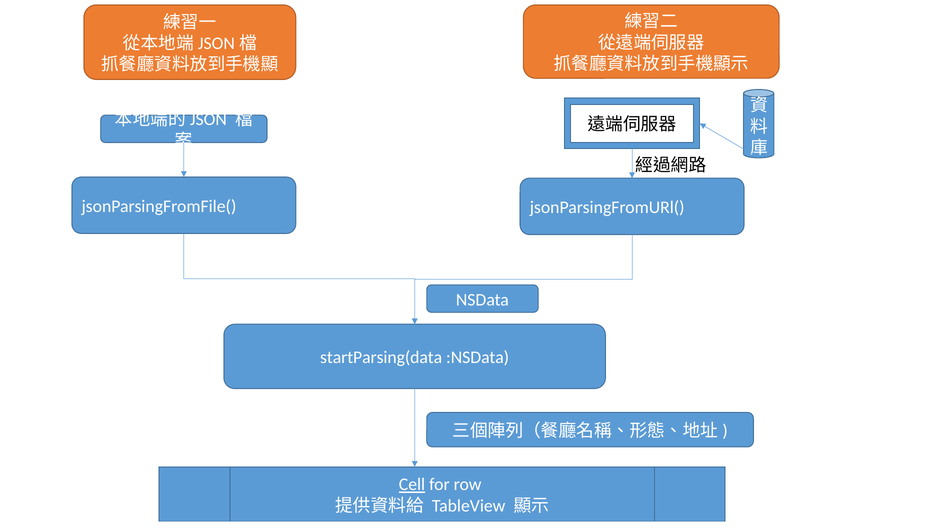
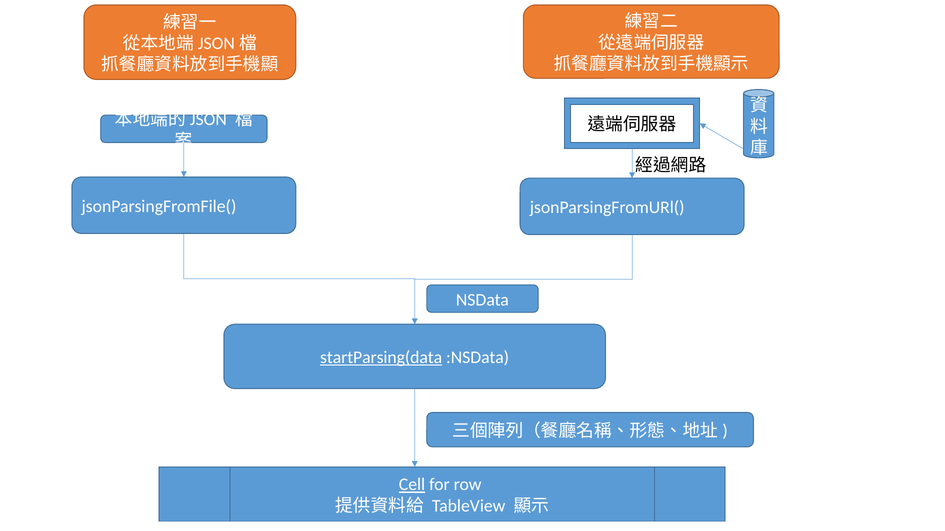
startParsing(data underline: none -> present (381, 358)
